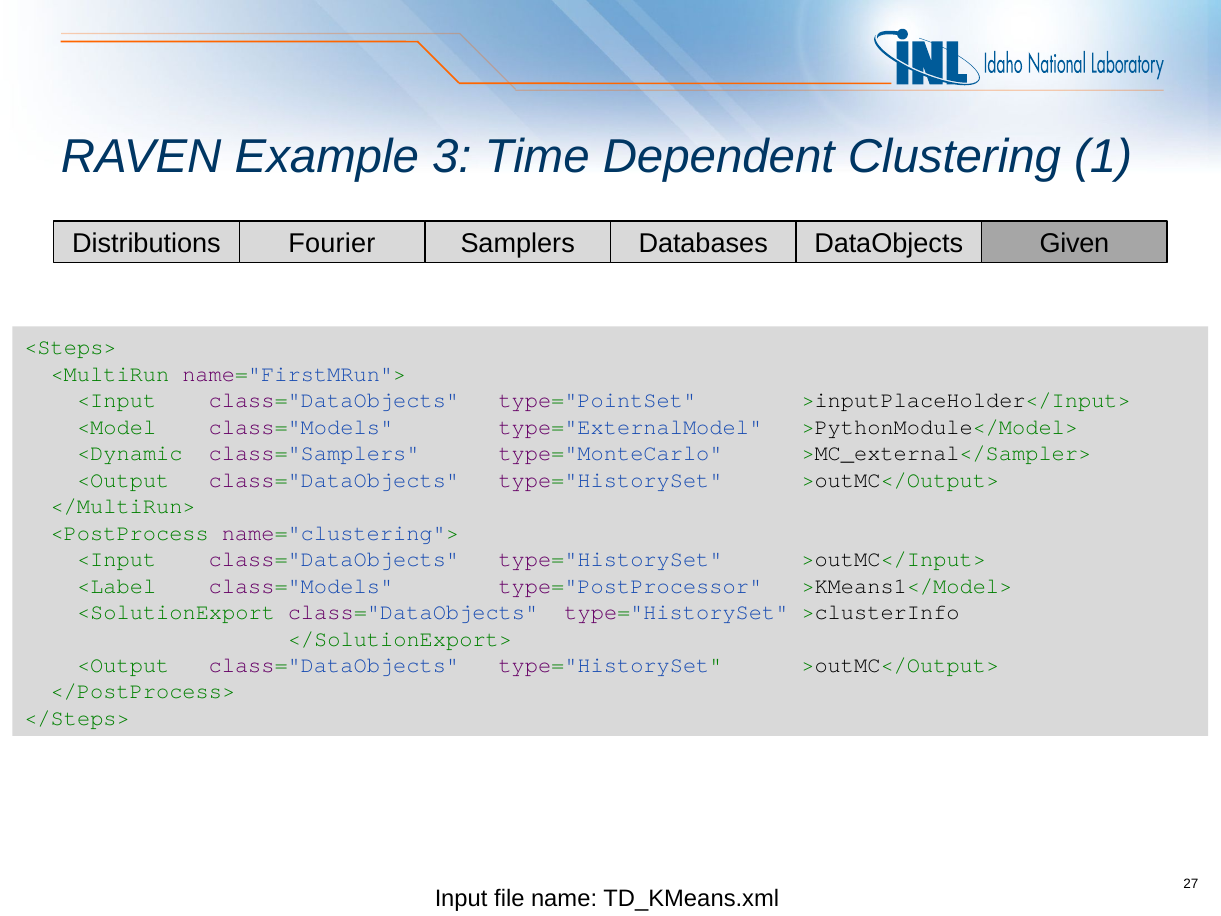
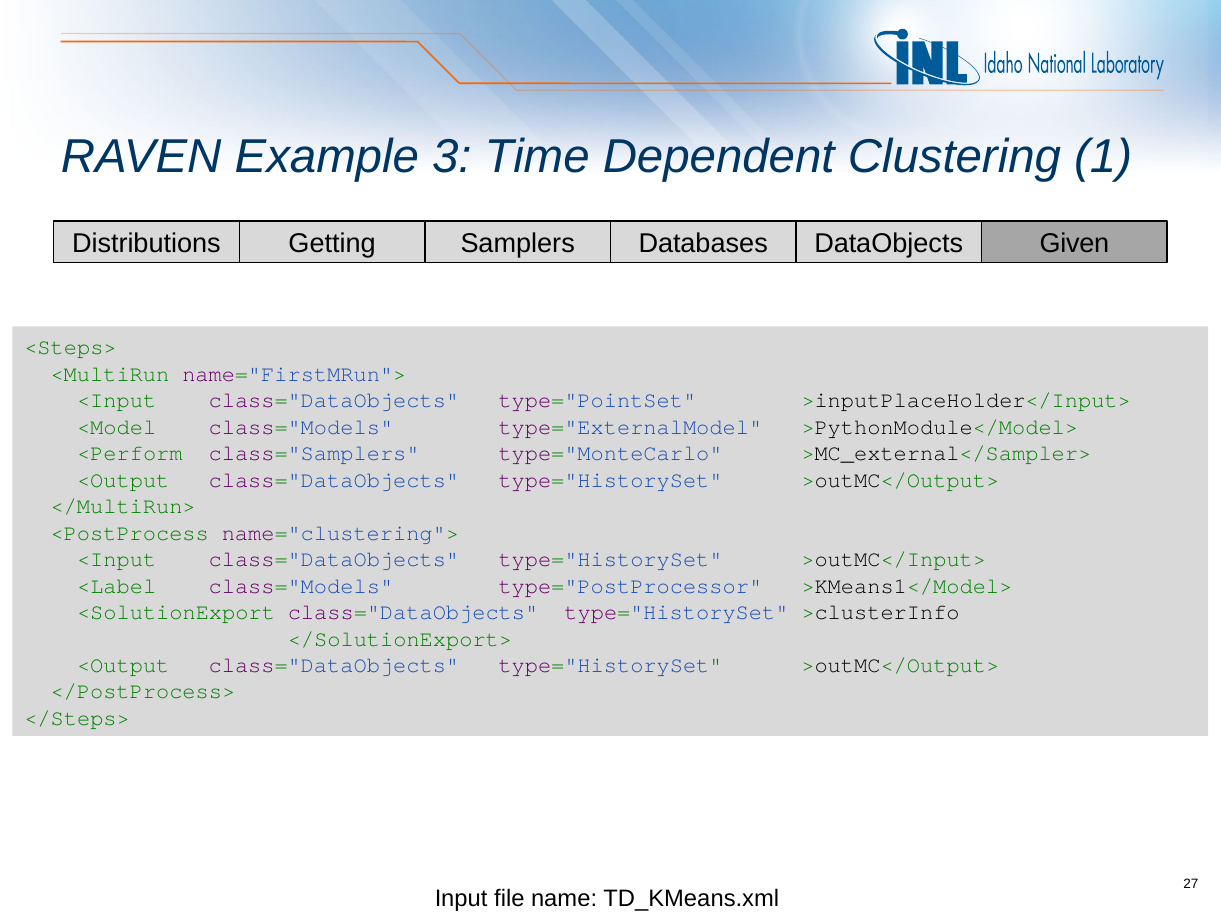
Fourier: Fourier -> Getting (332, 244)
<Dynamic: <Dynamic -> <Perform (130, 453)
